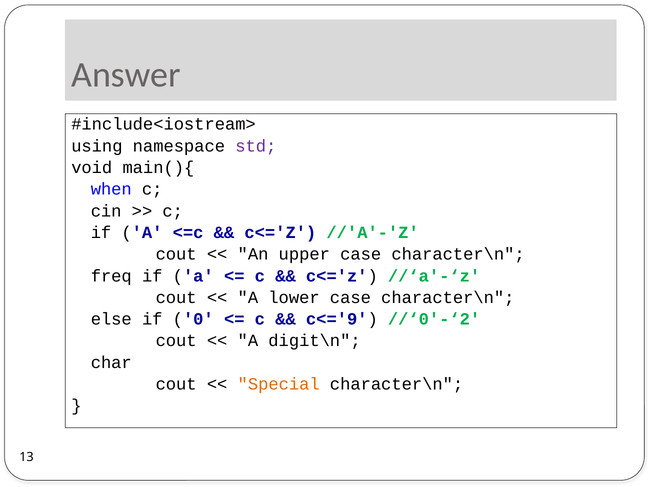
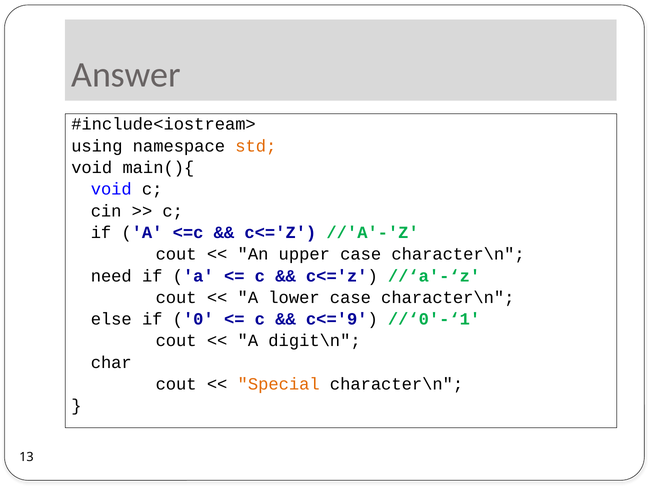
std colour: purple -> orange (256, 146)
when: when -> void (111, 189)
freq: freq -> need (111, 276)
//‘0'-‘2: //‘0'-‘2 -> //‘0'-‘1 (434, 319)
